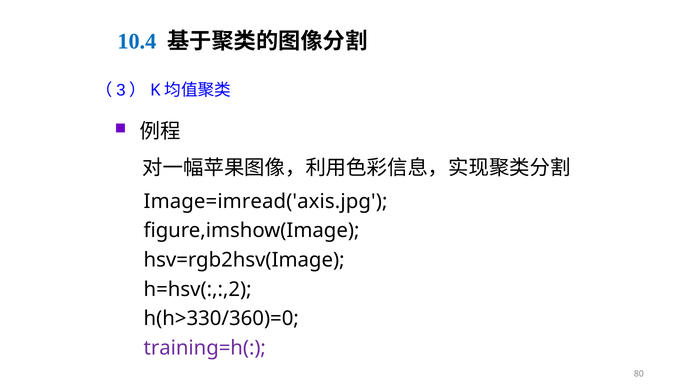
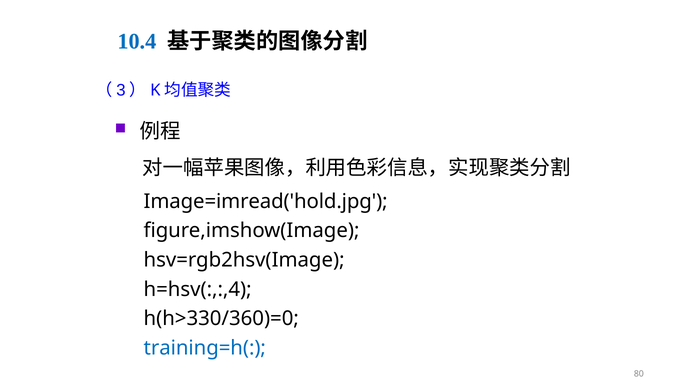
Image=imread('axis.jpg: Image=imread('axis.jpg -> Image=imread('hold.jpg (266, 201)
h=hsv(:,:,2: h=hsv(:,:,2 -> h=hsv(:,:,4 (198, 289)
training=h( colour: purple -> blue (205, 348)
